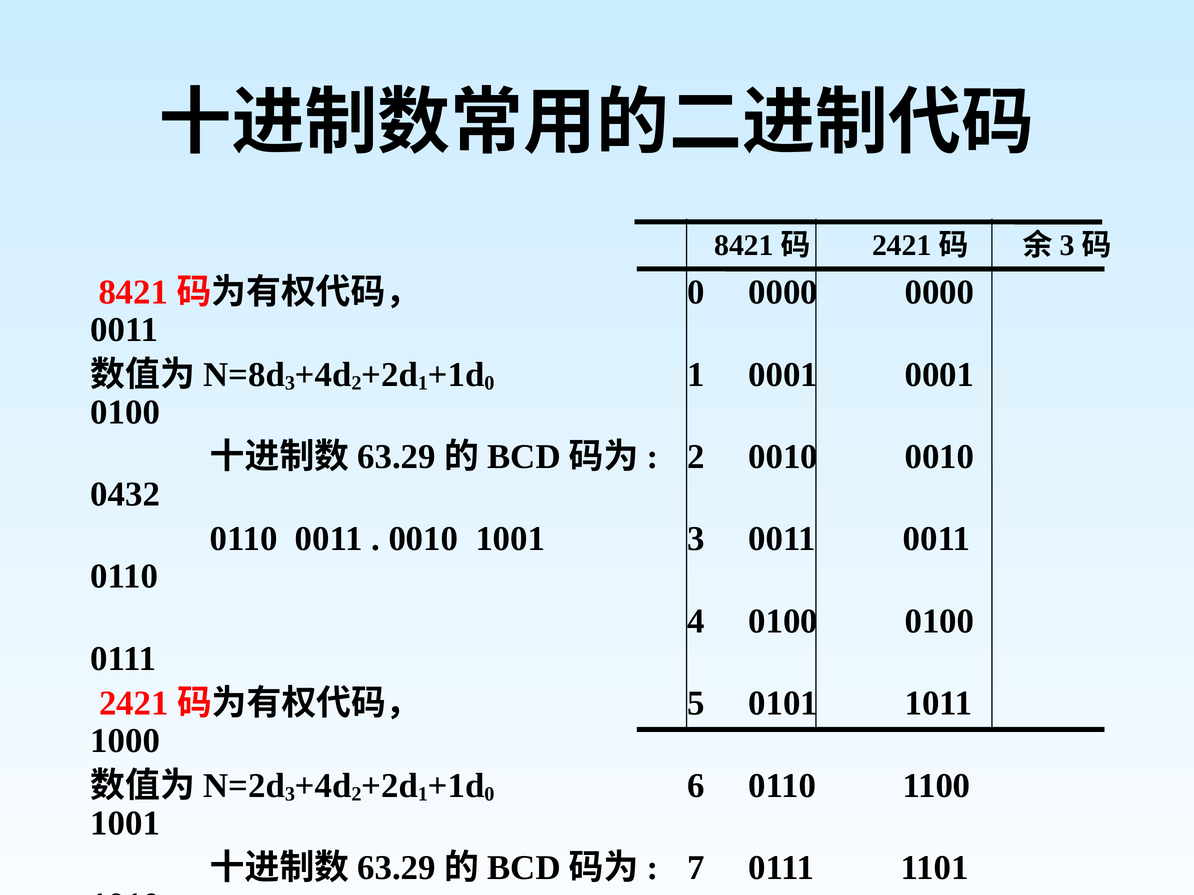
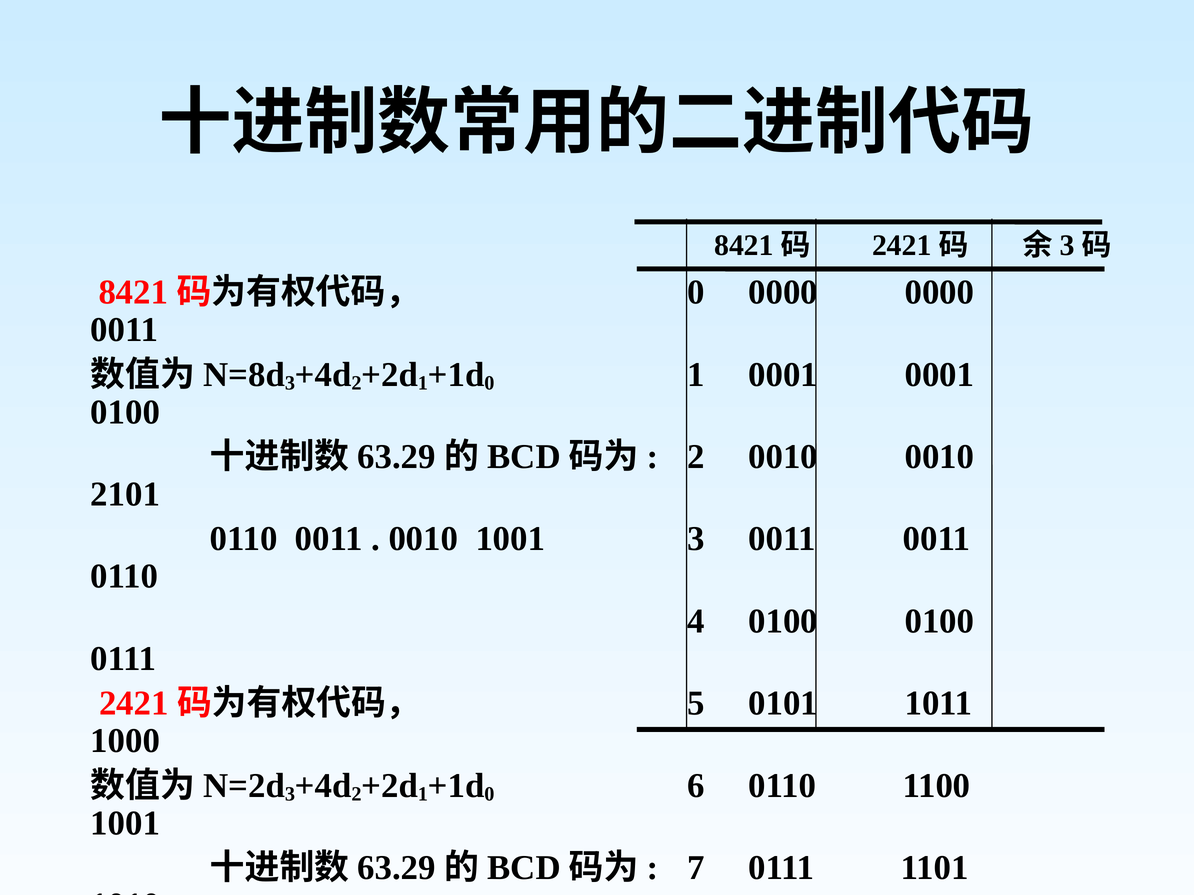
0432: 0432 -> 2101 (125, 495)
